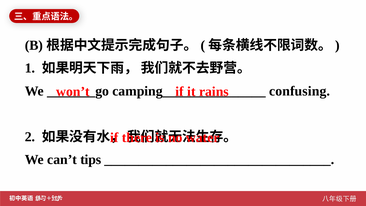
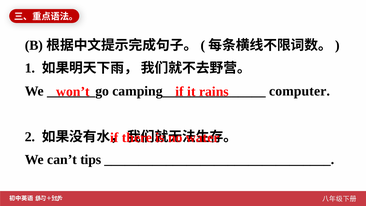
confusing: confusing -> computer (300, 91)
